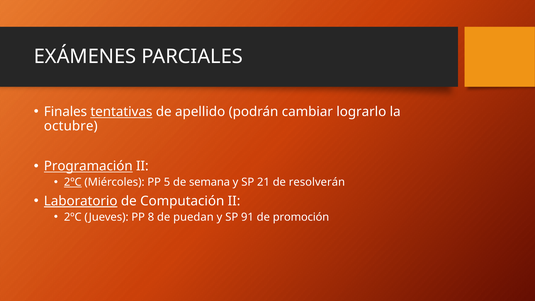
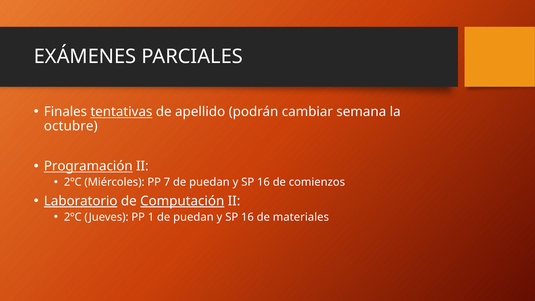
lograrlo: lograrlo -> semana (361, 112)
2ºC underline: present -> none (73, 182)
5: 5 -> 7 (167, 182)
semana: semana -> puedan (209, 182)
21: 21 -> 16 (263, 182)
resolverán: resolverán -> comienzos (317, 182)
Computación underline: none -> present (182, 201)
8: 8 -> 1 (151, 217)
91: 91 -> 16 (247, 217)
promoción: promoción -> materiales (301, 217)
